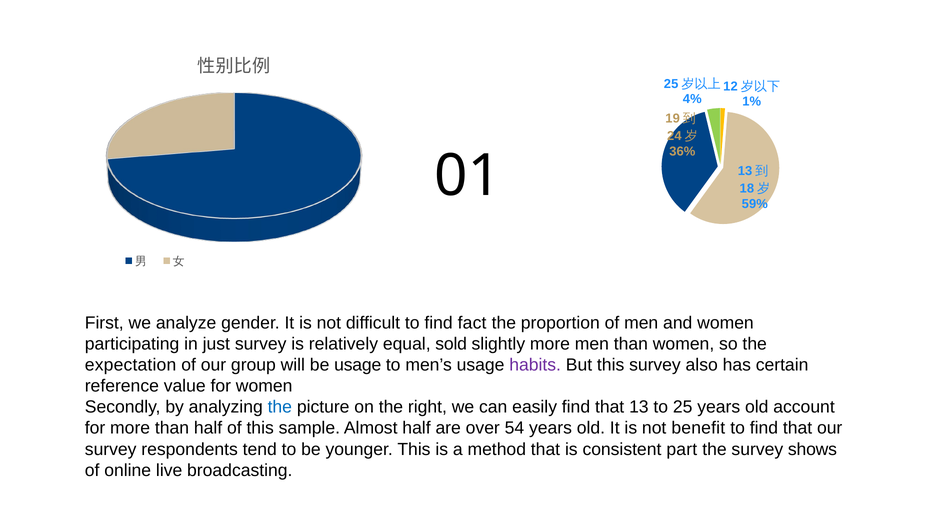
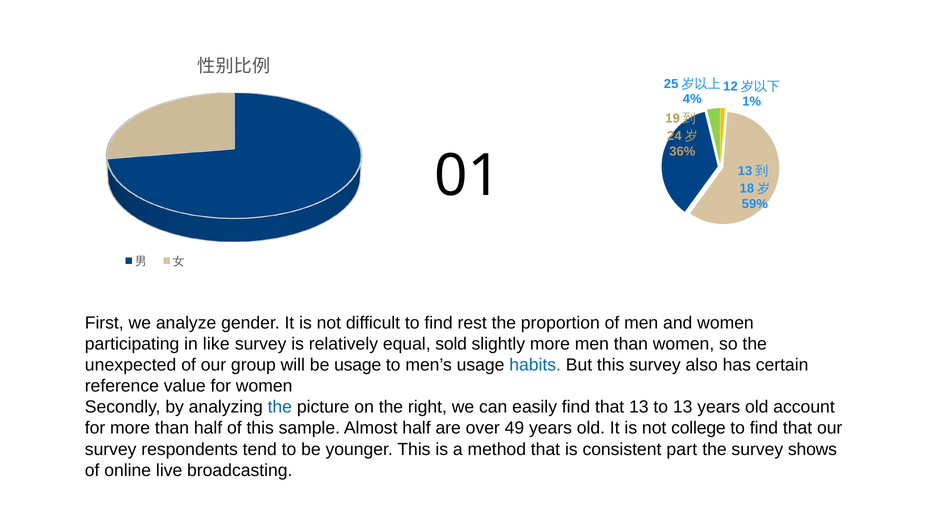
fact: fact -> rest (472, 323)
just: just -> like (216, 344)
expectation: expectation -> unexpected (131, 365)
habits colour: purple -> blue (535, 365)
to 25: 25 -> 13 (683, 408)
54: 54 -> 49 (514, 429)
benefit: benefit -> college (698, 429)
